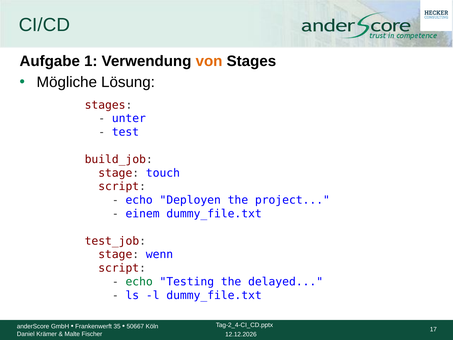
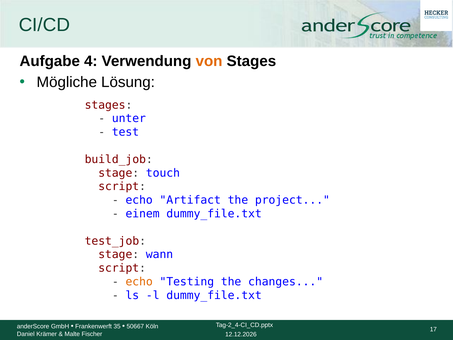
1: 1 -> 4 (91, 61)
Deployen: Deployen -> Artifact (190, 200)
wenn: wenn -> wann (160, 254)
echo colour: green -> orange (139, 282)
delayed: delayed -> changes (286, 282)
